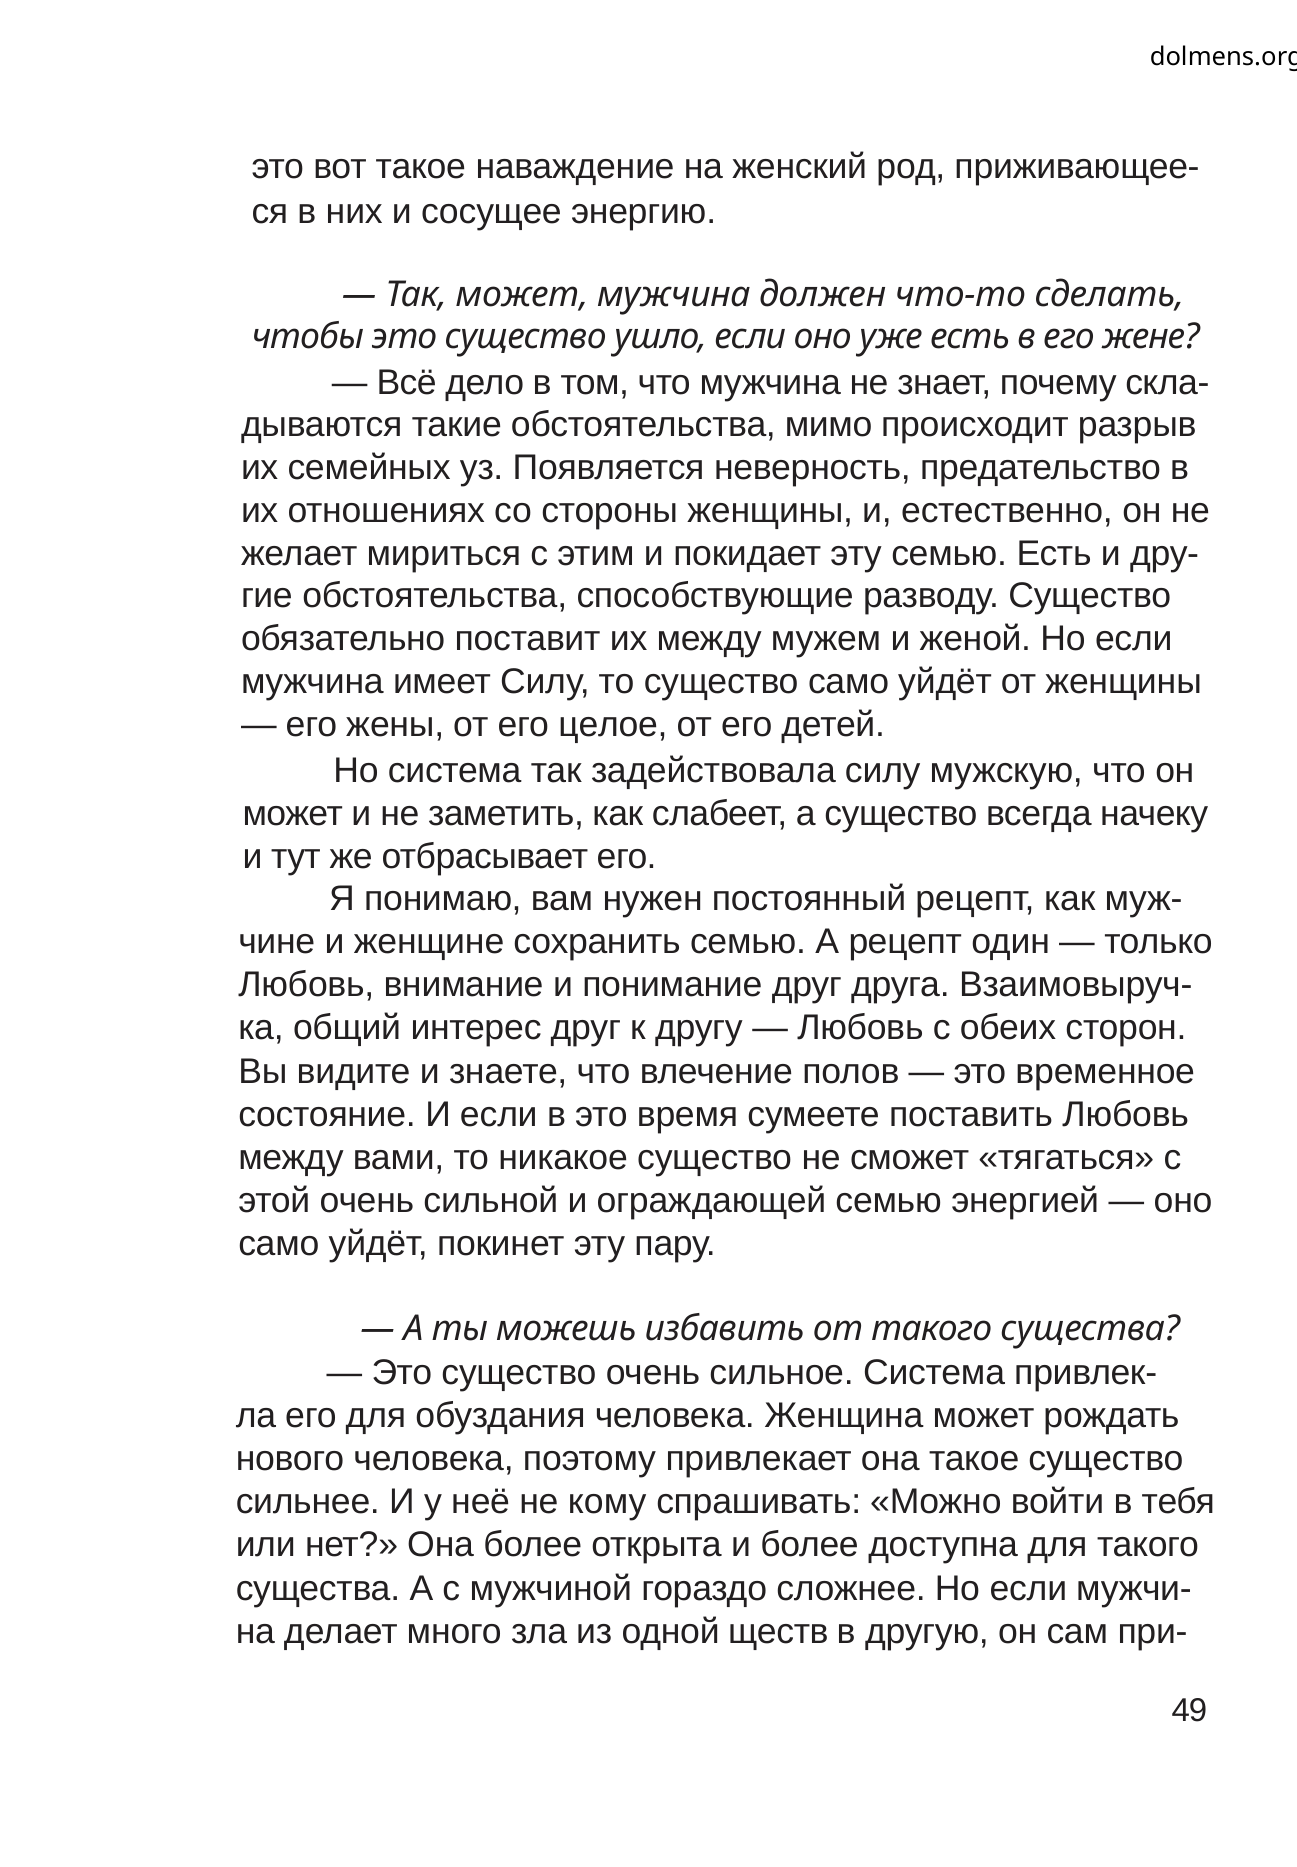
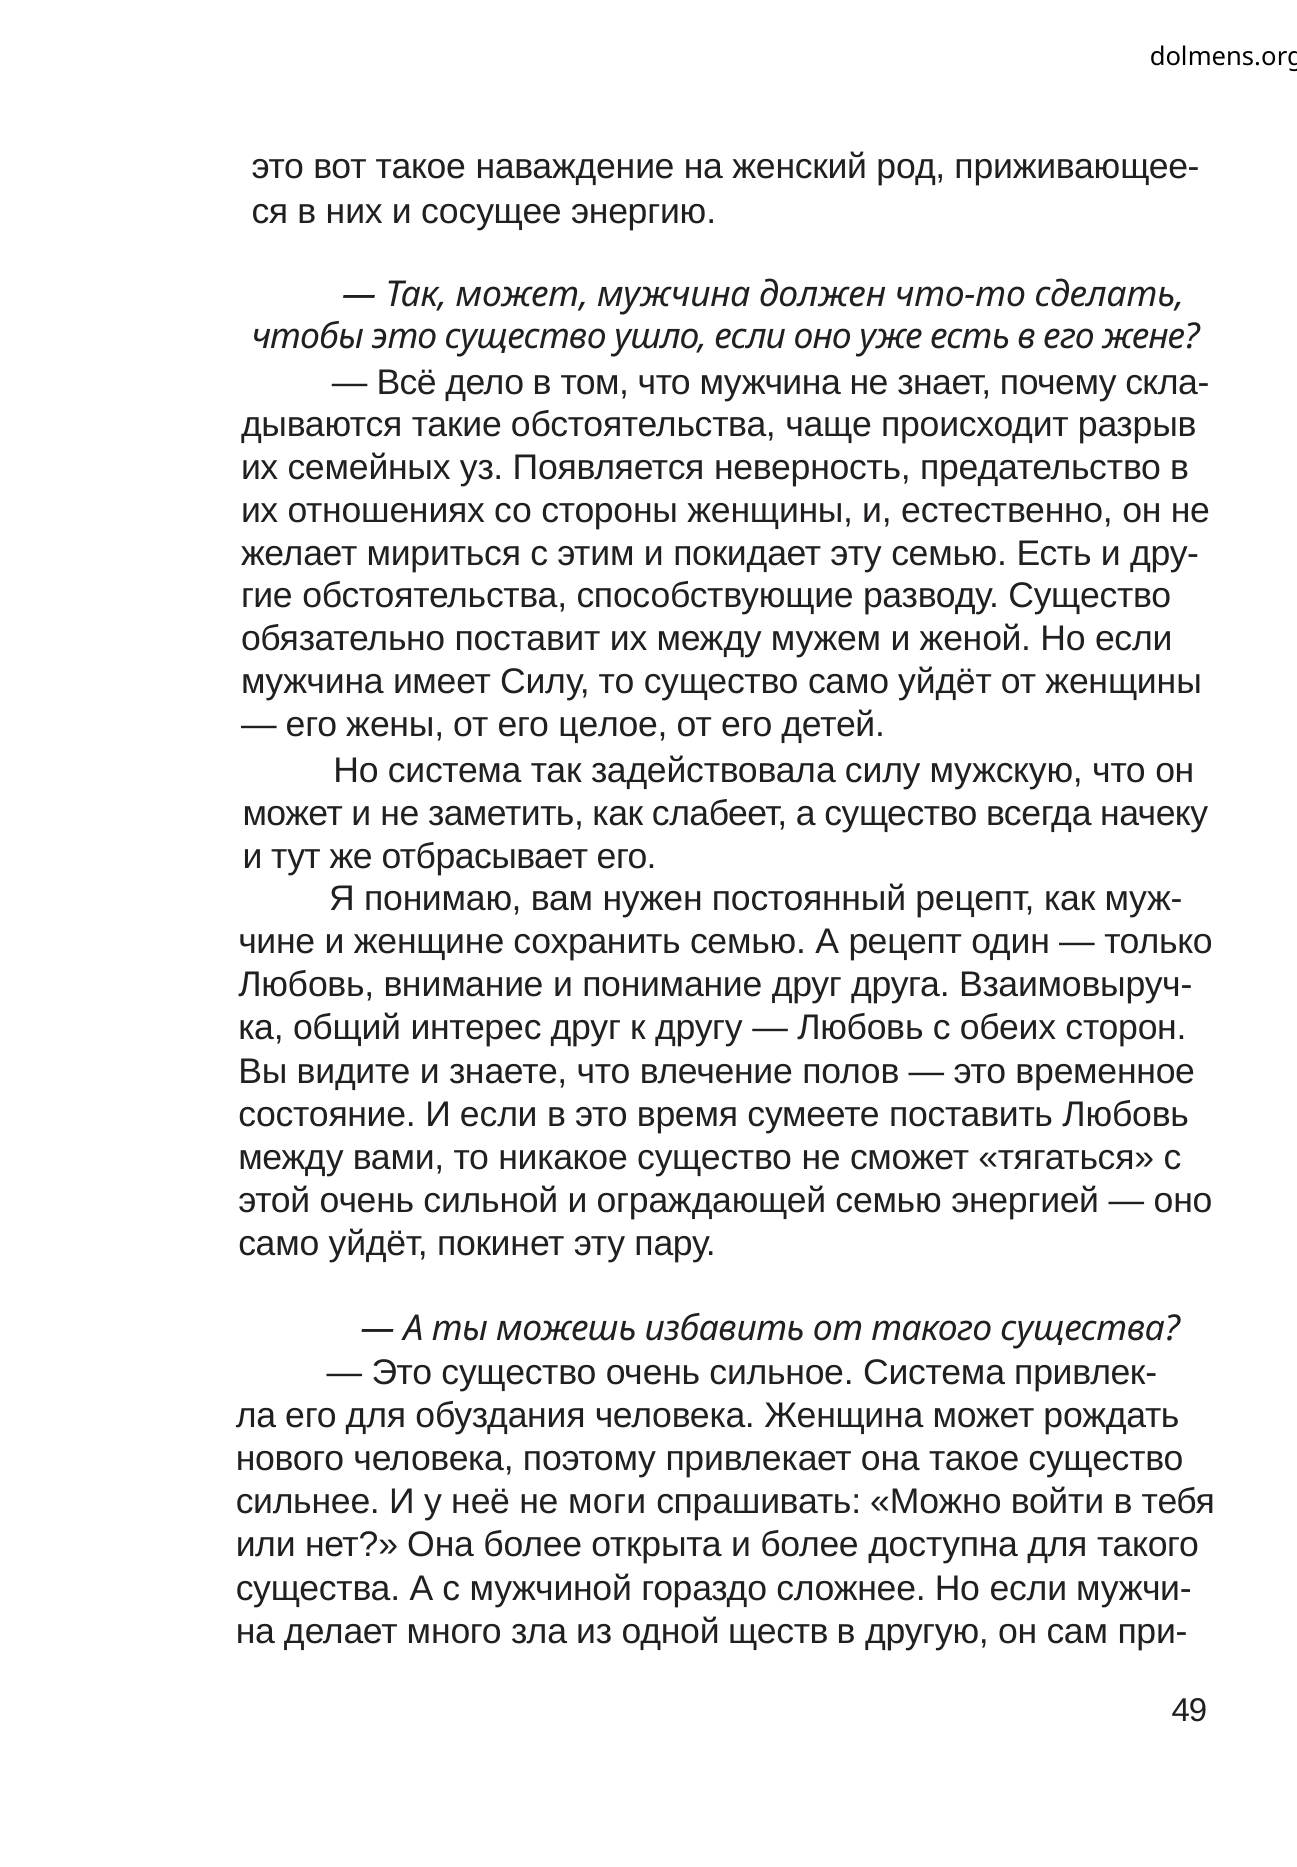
мимо: мимо -> чаще (829, 425)
кому: кому -> моги (607, 1502)
